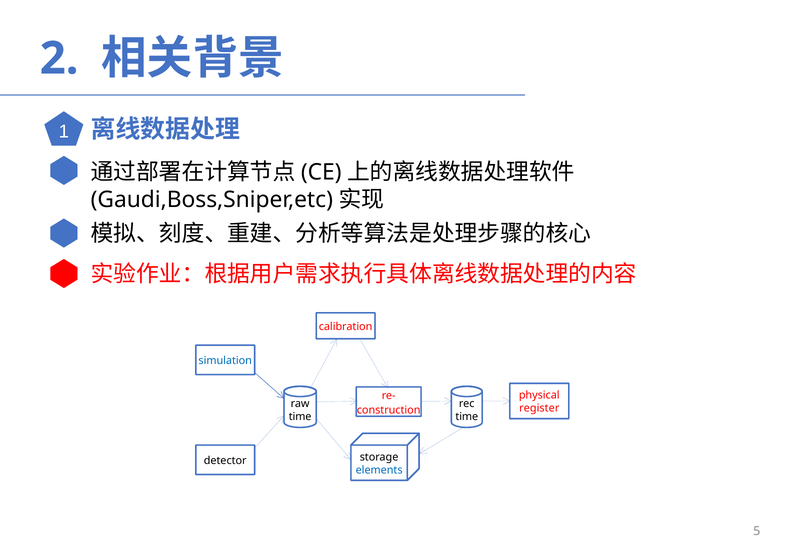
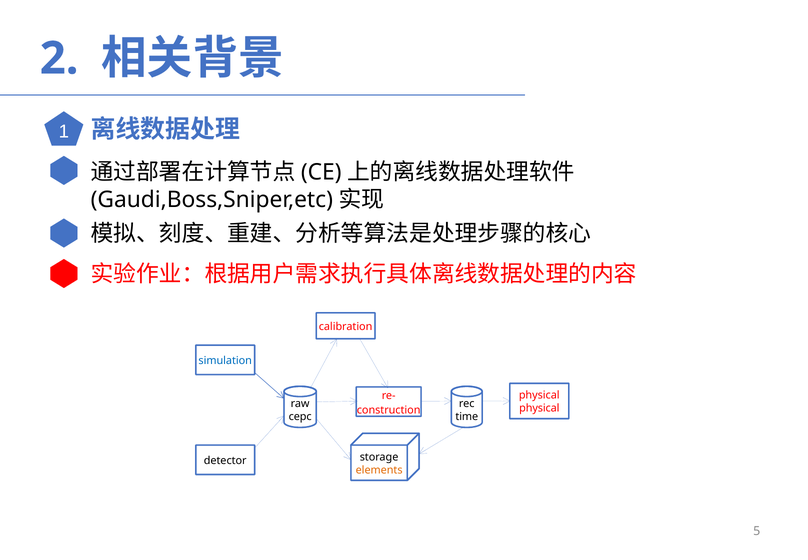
register: register -> physical (539, 408)
time: time -> cepc (300, 416)
elements colour: blue -> orange (379, 469)
